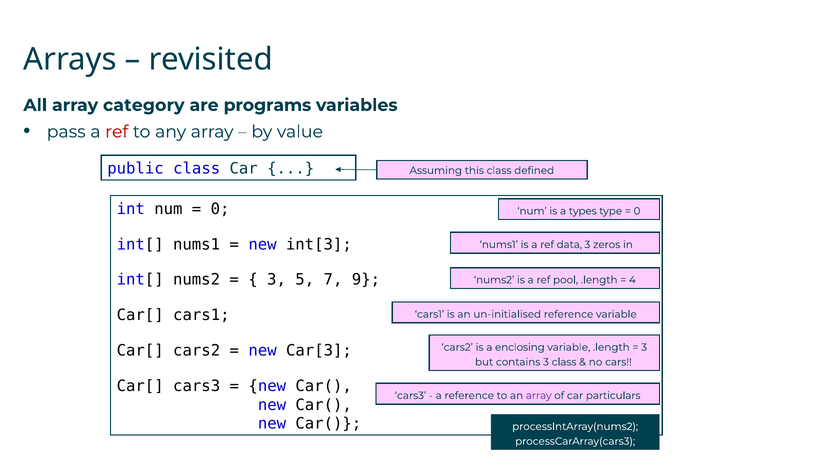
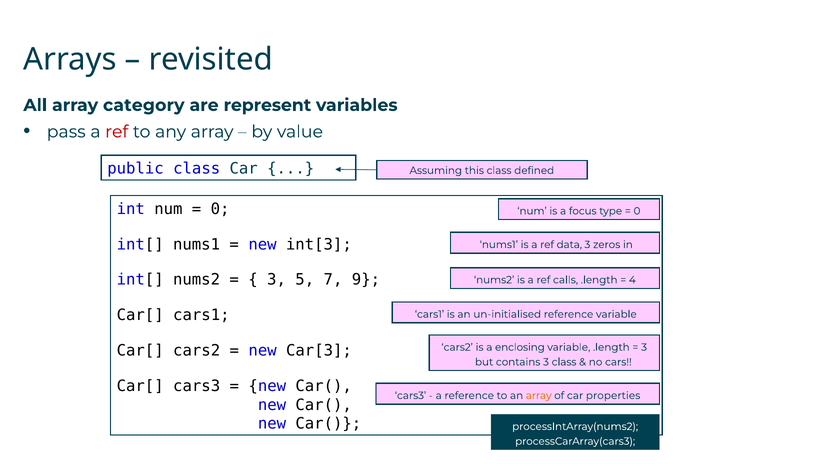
programs: programs -> represent (267, 105)
types: types -> focus (583, 211)
pool: pool -> calls (566, 280)
array colour: purple -> orange (539, 396)
particulars: particulars -> properties (613, 396)
